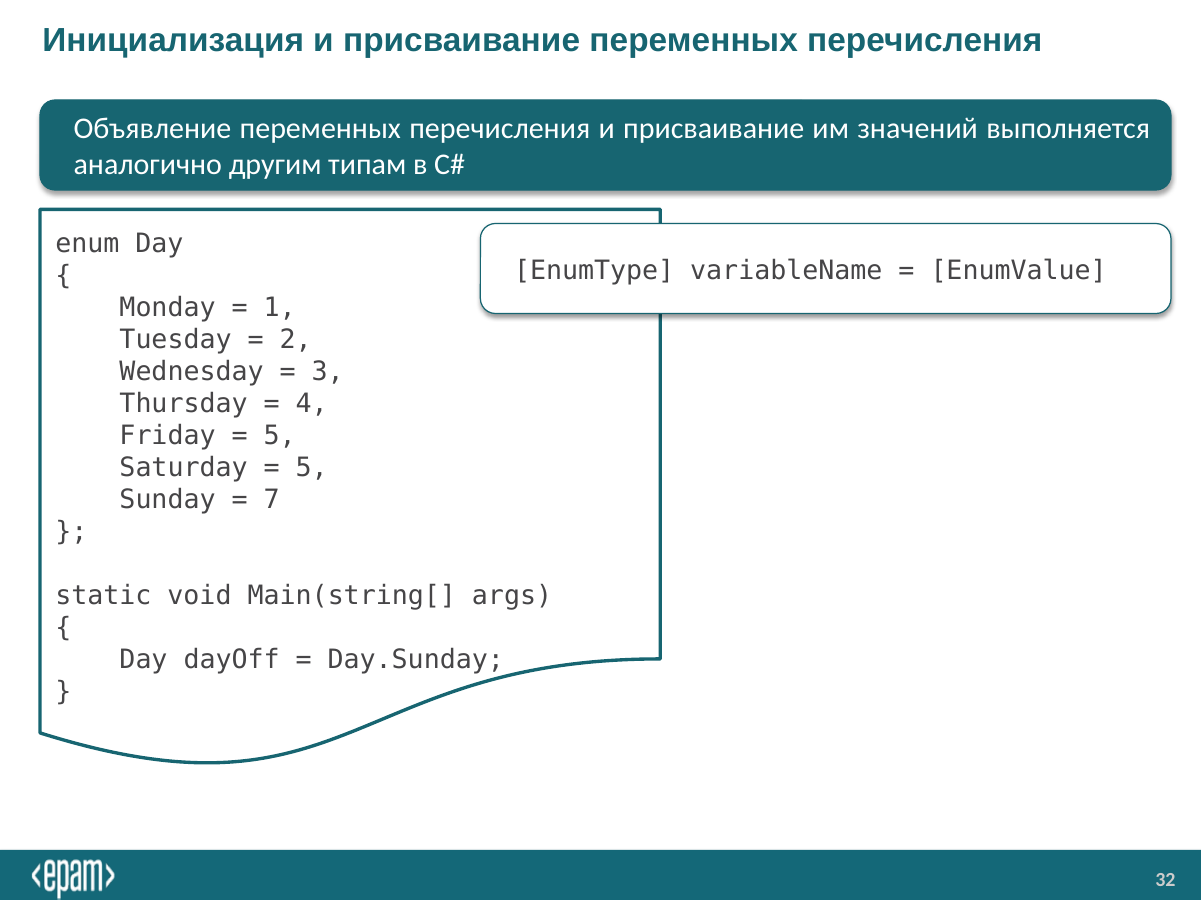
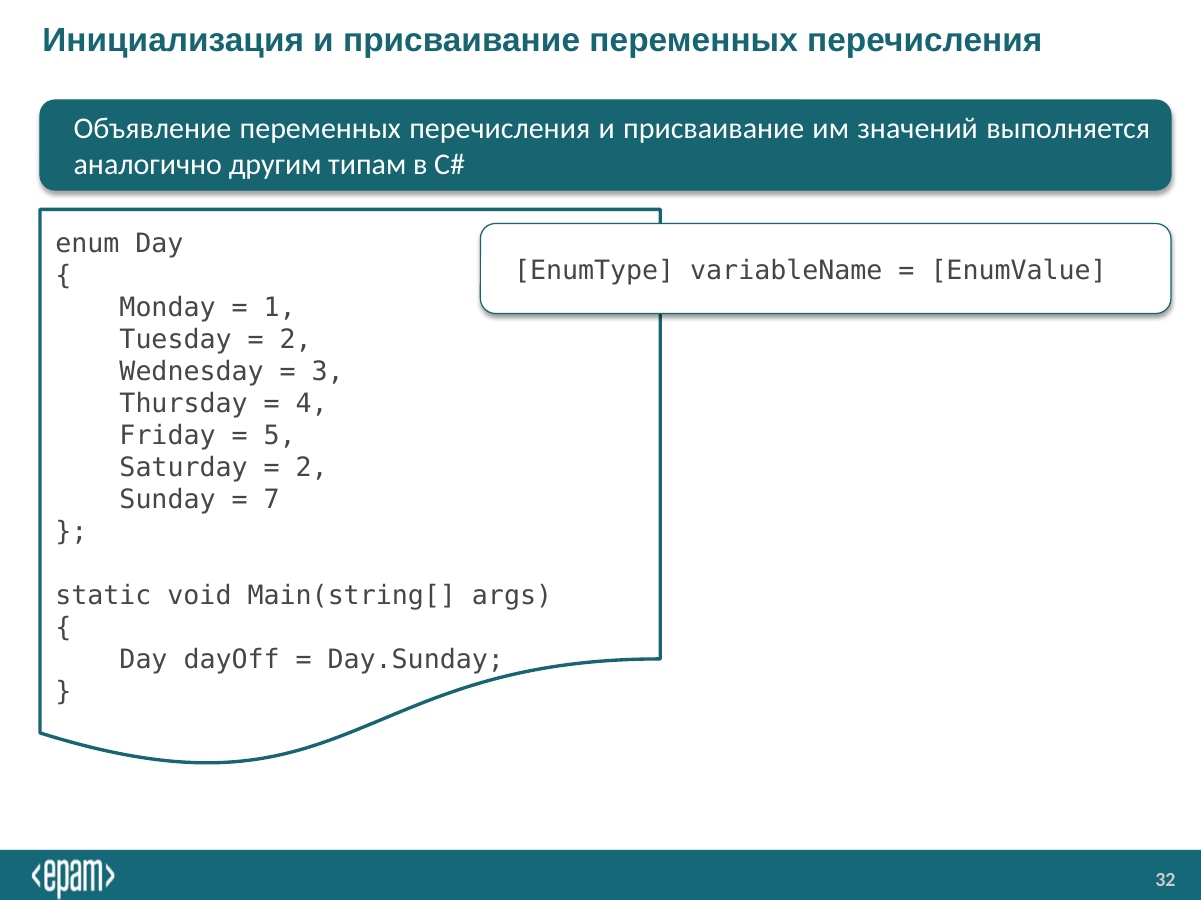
5: 5 -> 2 (312, 468)
